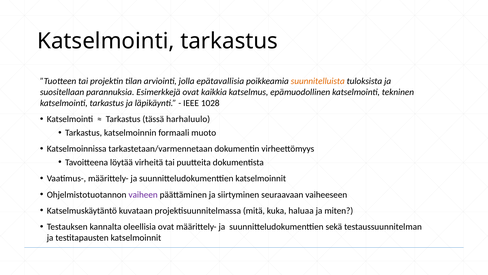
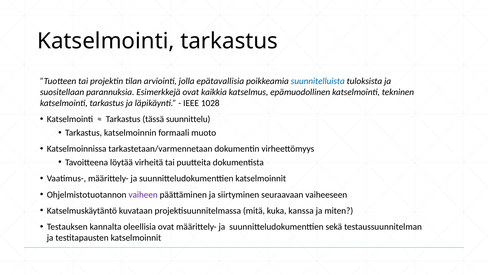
suunnitelluista colour: orange -> blue (318, 81)
harhaluulo: harhaluulo -> suunnittelu (188, 119)
haluaa: haluaa -> kanssa (301, 210)
